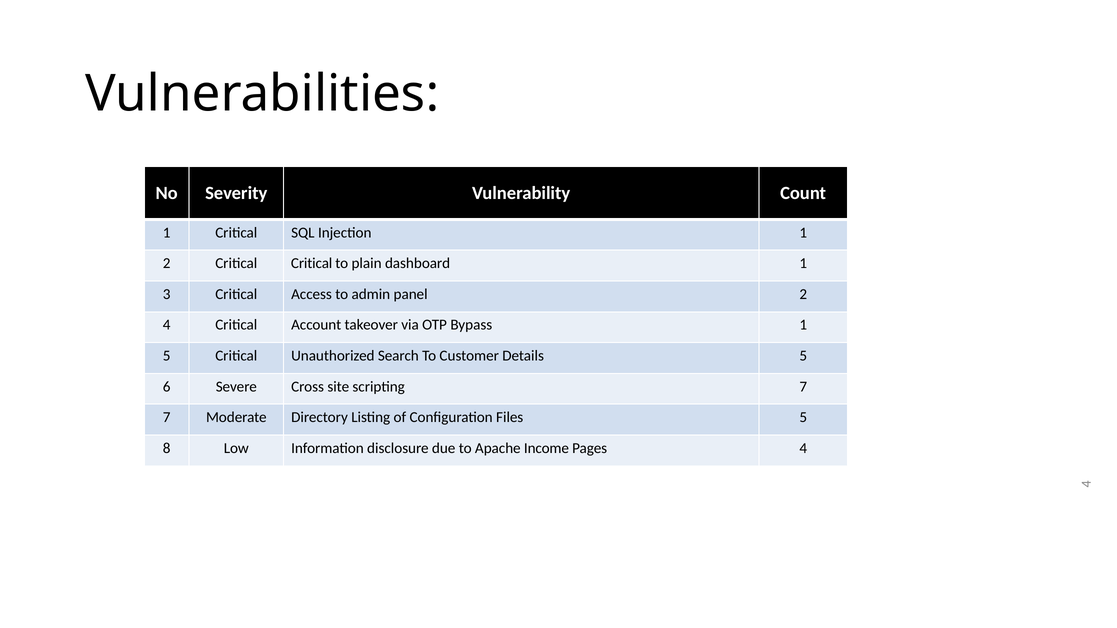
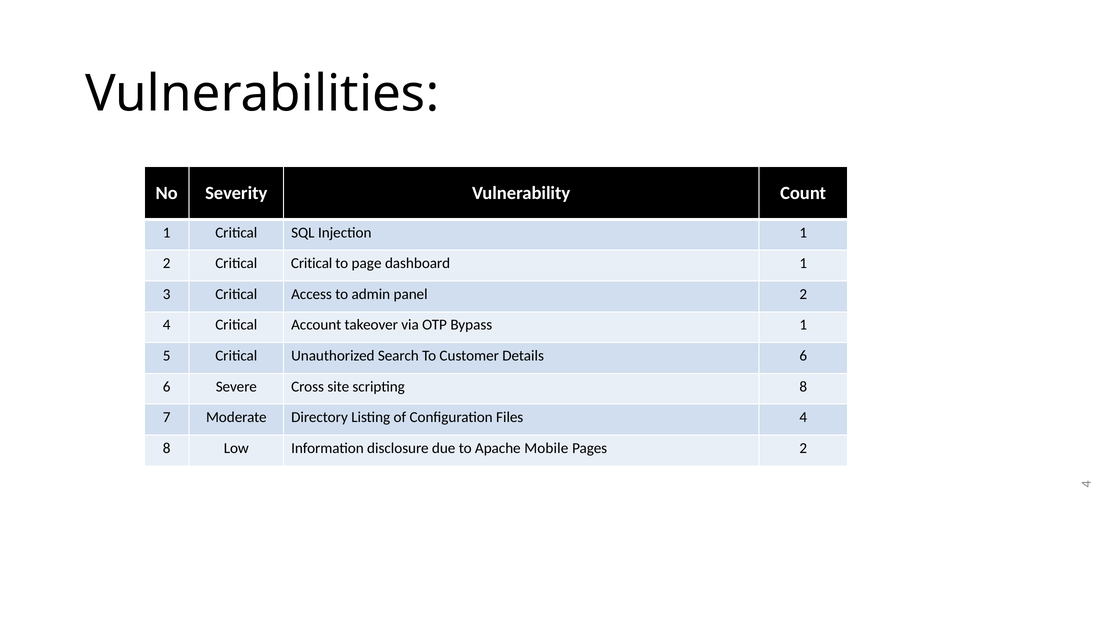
plain: plain -> page (367, 264)
Details 5: 5 -> 6 (803, 356)
scripting 7: 7 -> 8 (803, 387)
Files 5: 5 -> 4 (803, 418)
Income: Income -> Mobile (546, 448)
Pages 4: 4 -> 2 (803, 448)
